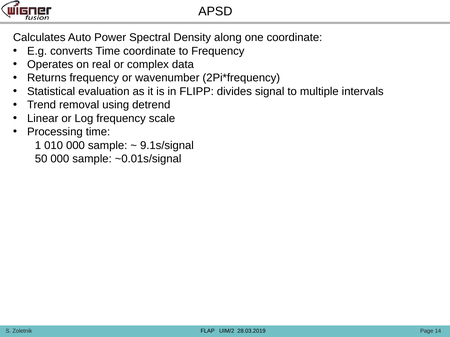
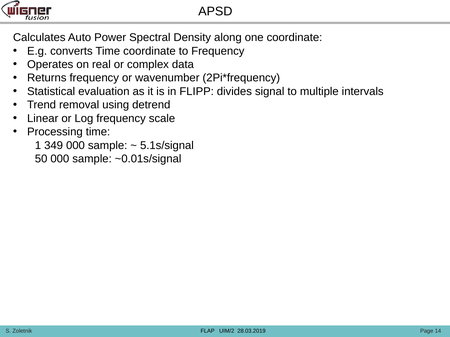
010: 010 -> 349 (54, 146)
9.1s/signal: 9.1s/signal -> 5.1s/signal (167, 146)
